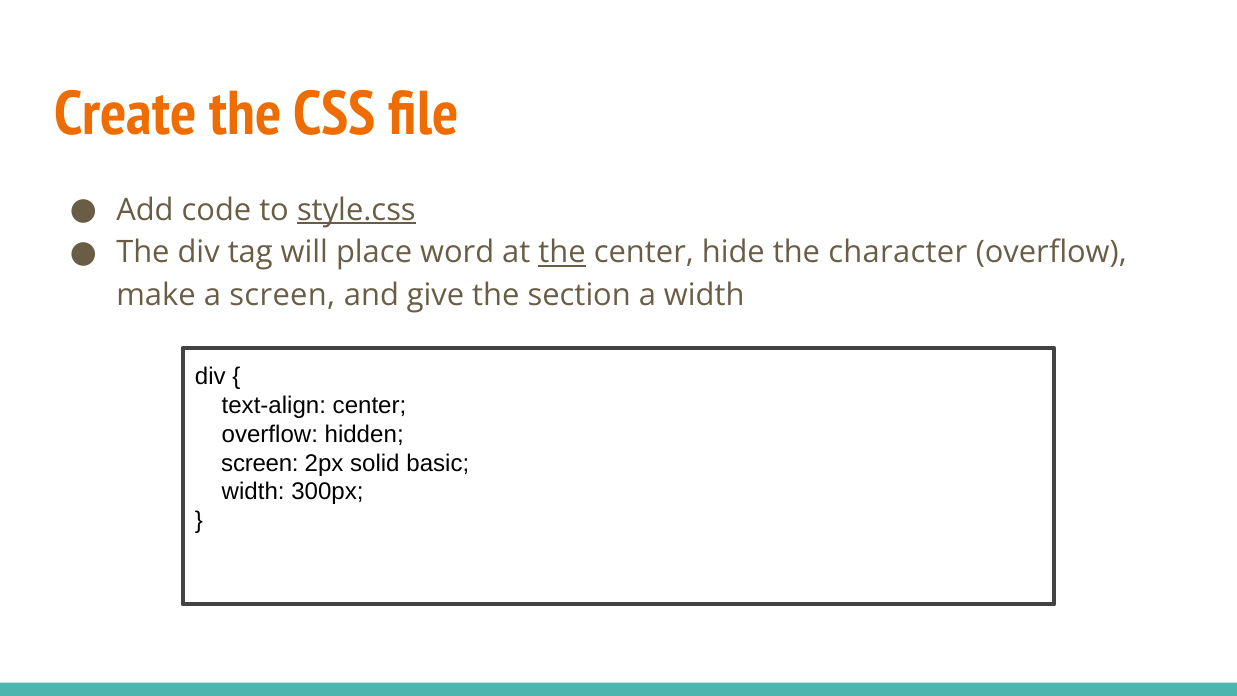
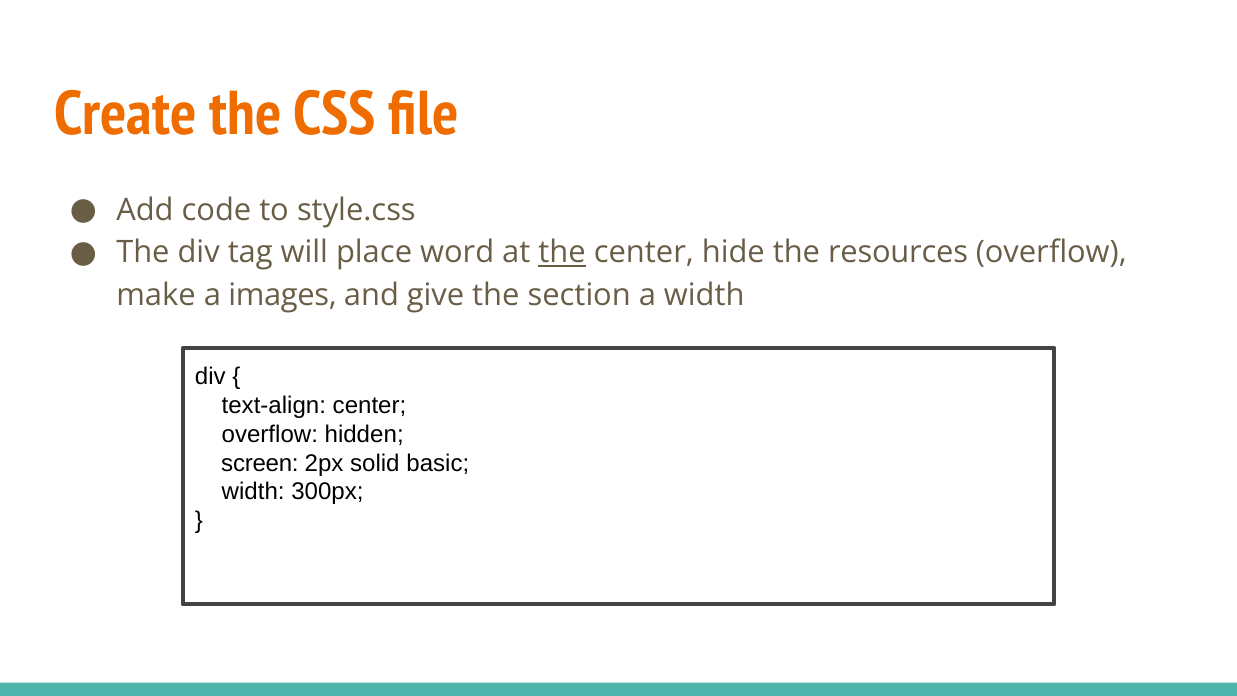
style.css underline: present -> none (356, 210)
character: character -> resources (898, 253)
a screen: screen -> images (283, 295)
